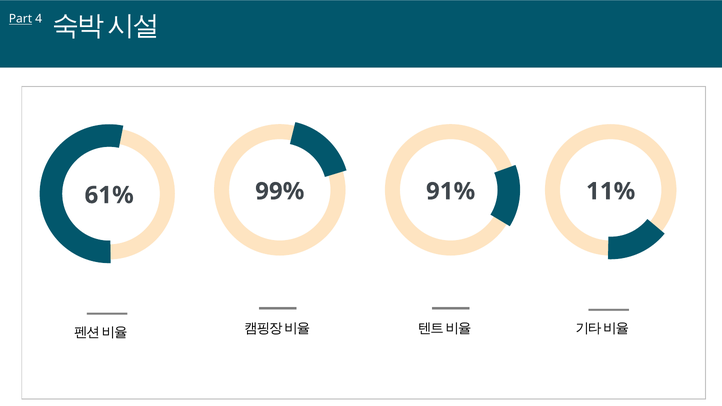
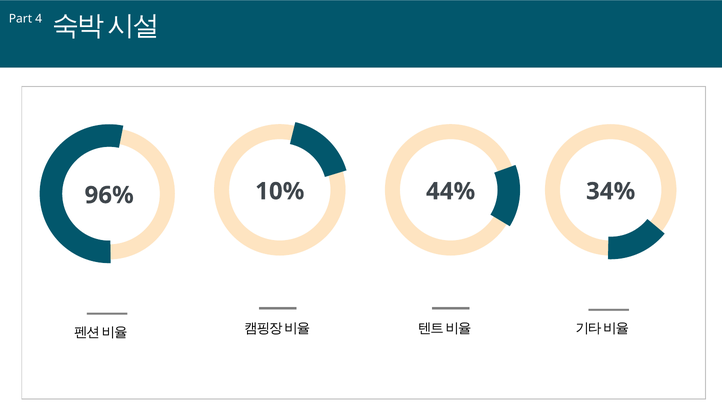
Part underline: present -> none (20, 19)
99%: 99% -> 10% (280, 191)
91%: 91% -> 44% (451, 191)
11%: 11% -> 34% (611, 191)
61%: 61% -> 96% (109, 195)
